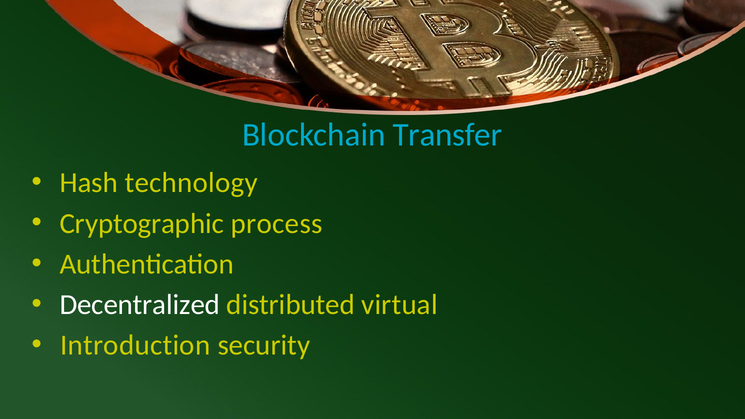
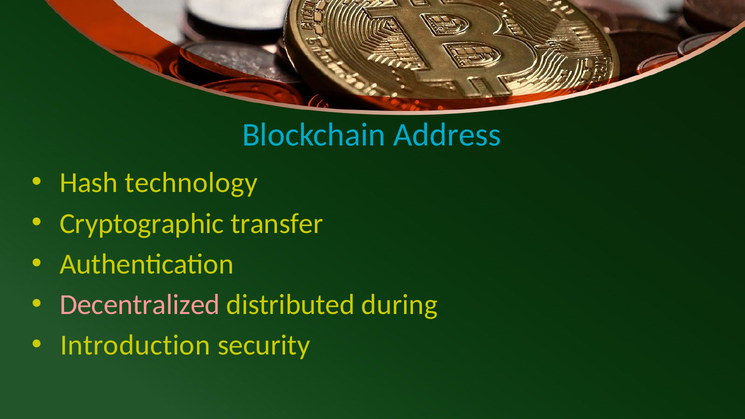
Transfer: Transfer -> Address (447, 135)
process: process -> transfer (277, 223)
Decentralized colour: white -> pink (140, 305)
virtual: virtual -> during (400, 305)
